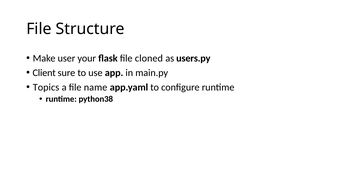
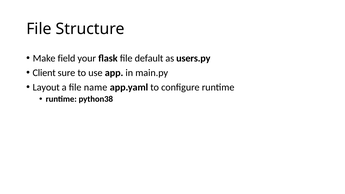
user: user -> field (66, 58)
cloned: cloned -> default (149, 58)
Topics: Topics -> Layout (46, 87)
